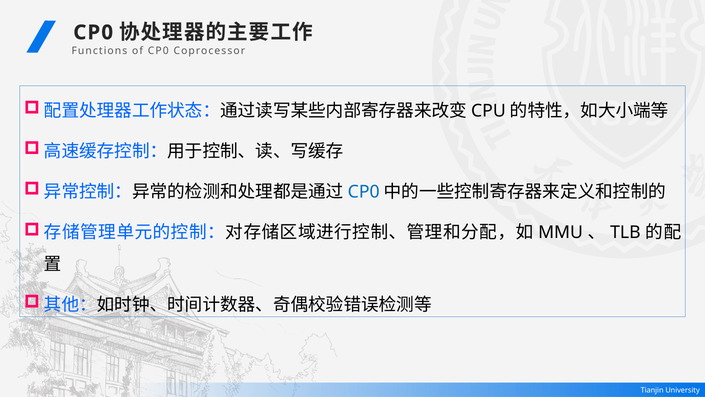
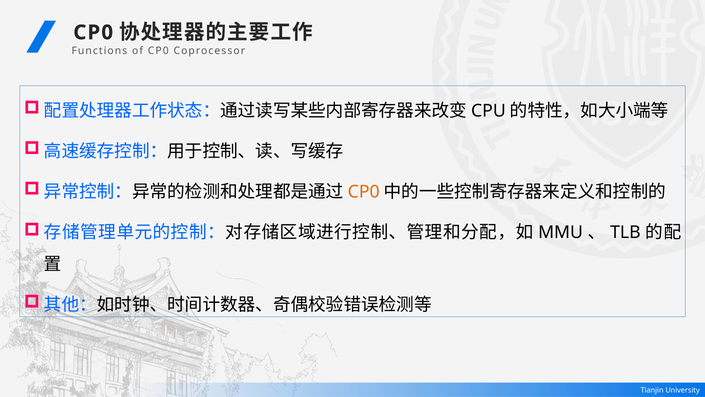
CP0 colour: blue -> orange (364, 192)
